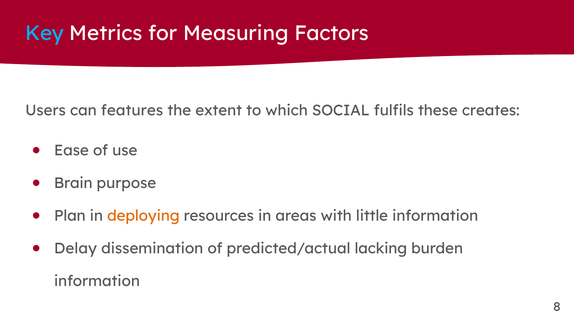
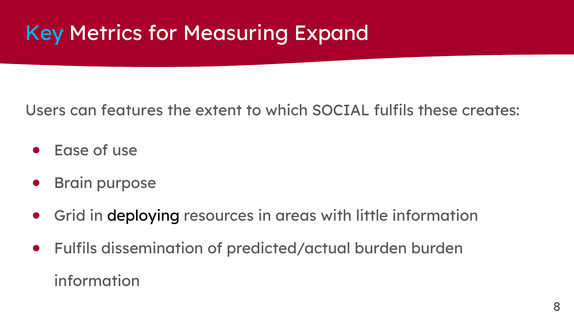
Factors: Factors -> Expand (332, 33)
Plan: Plan -> Grid (70, 216)
deploying colour: orange -> black (143, 216)
Delay: Delay -> Fulfils (76, 248)
predicted/actual lacking: lacking -> burden (381, 248)
